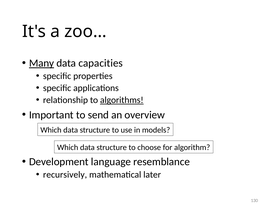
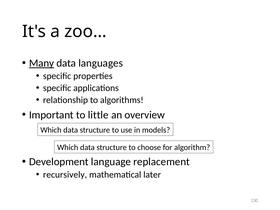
capacities: capacities -> languages (101, 63)
algorithms underline: present -> none (122, 100)
send: send -> little (98, 115)
resemblance: resemblance -> replacement (162, 162)
